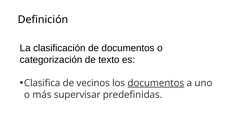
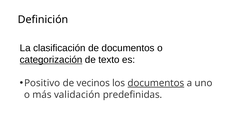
categorización underline: none -> present (51, 60)
Clasifica: Clasifica -> Positivo (42, 83)
supervisar: supervisar -> validación (77, 95)
